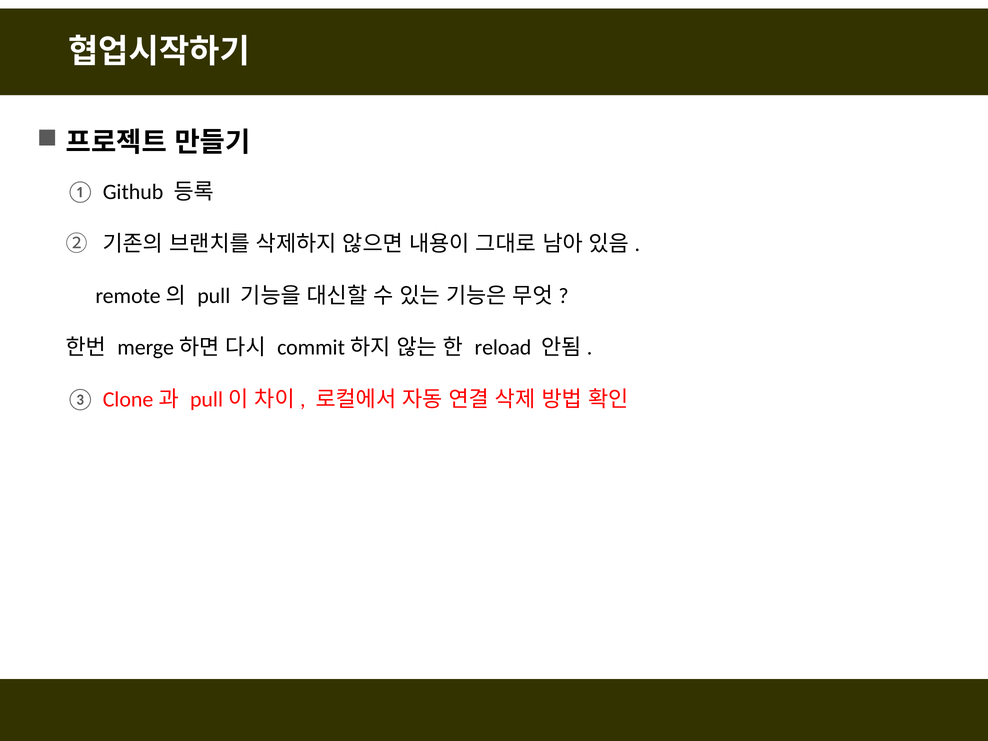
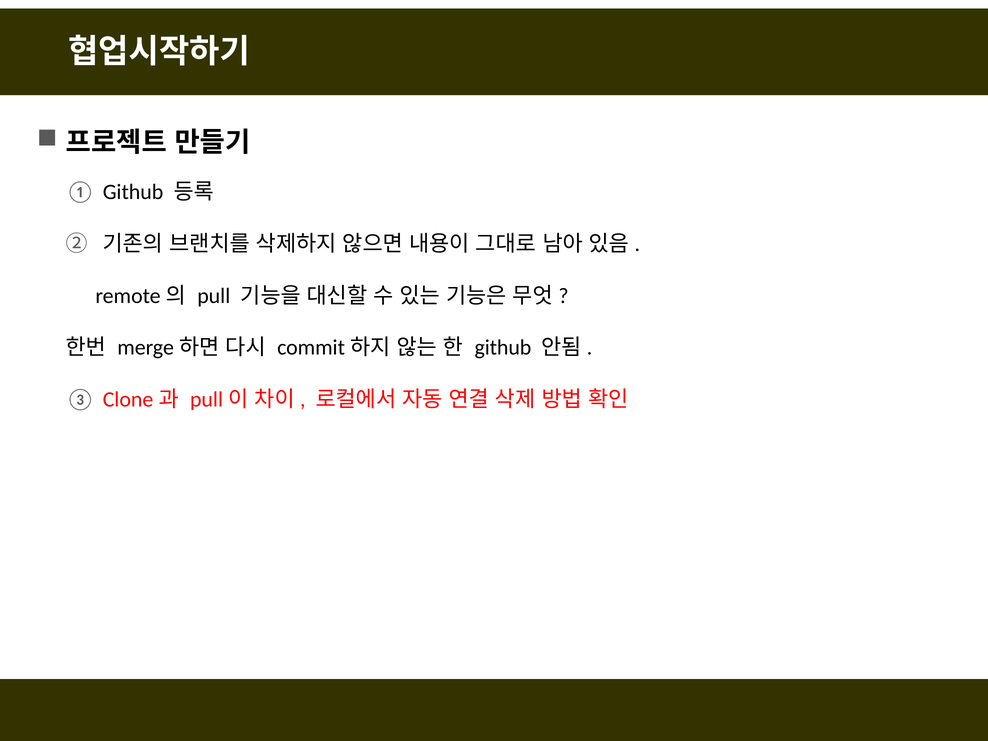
reload: reload -> github (503, 348)
